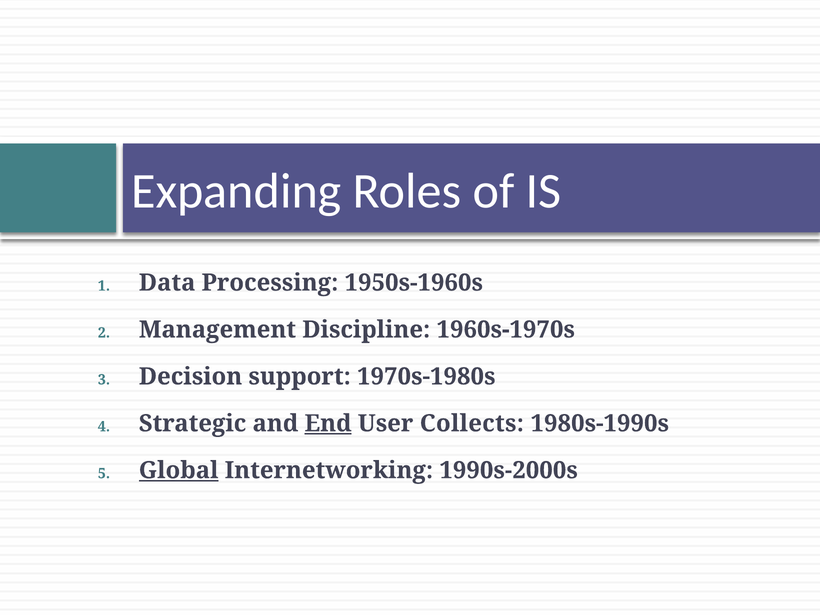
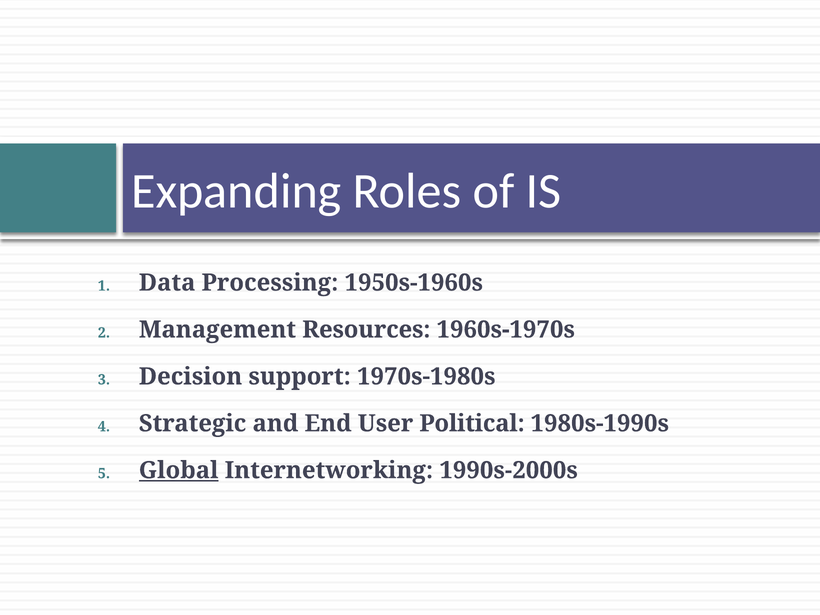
Discipline: Discipline -> Resources (366, 330)
End underline: present -> none (328, 423)
Collects: Collects -> Political (472, 423)
